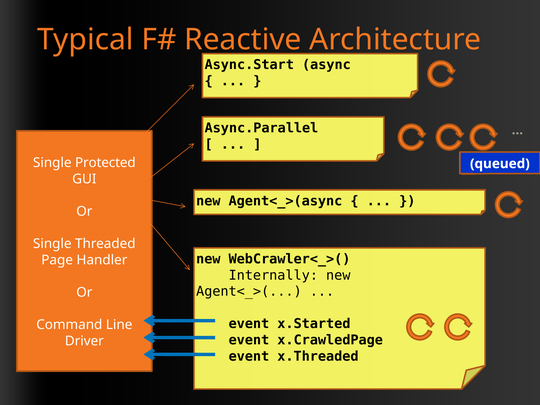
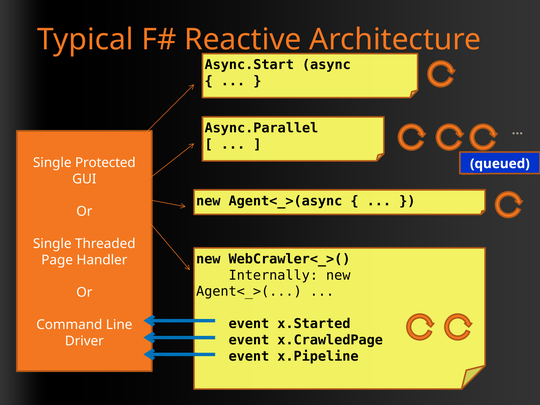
x.Threaded: x.Threaded -> x.Pipeline (318, 356)
